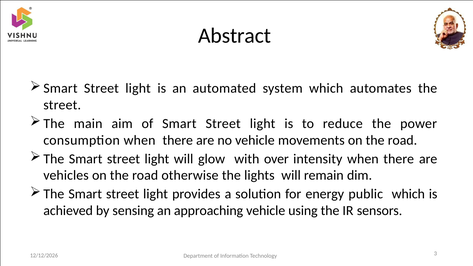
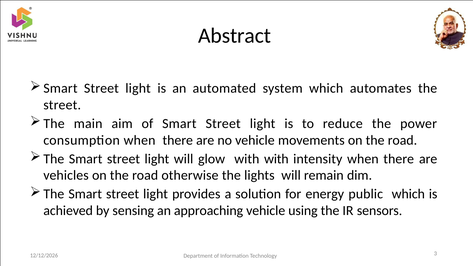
with over: over -> with (276, 159)
